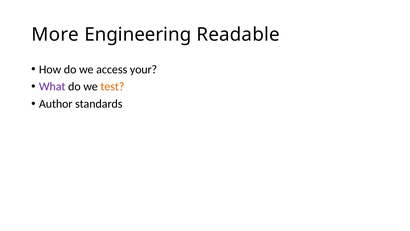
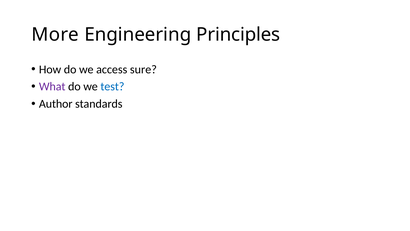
Readable: Readable -> Principles (238, 34)
your: your -> sure (143, 69)
test colour: orange -> blue (112, 87)
